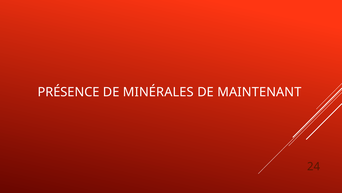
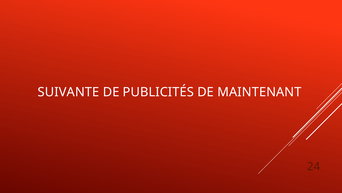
PRÉSENCE: PRÉSENCE -> SUIVANTE (69, 92)
MINÉRALES: MINÉRALES -> PUBLICITÉS (158, 92)
